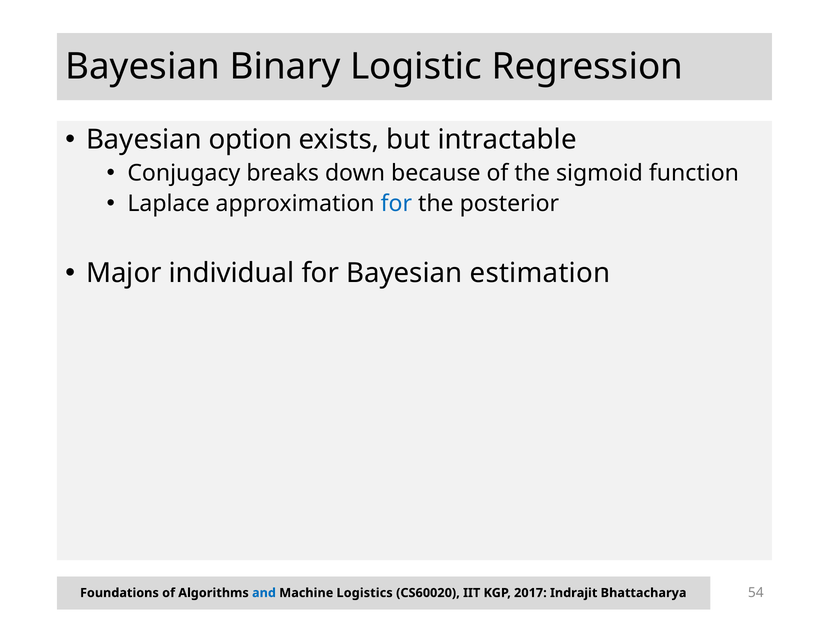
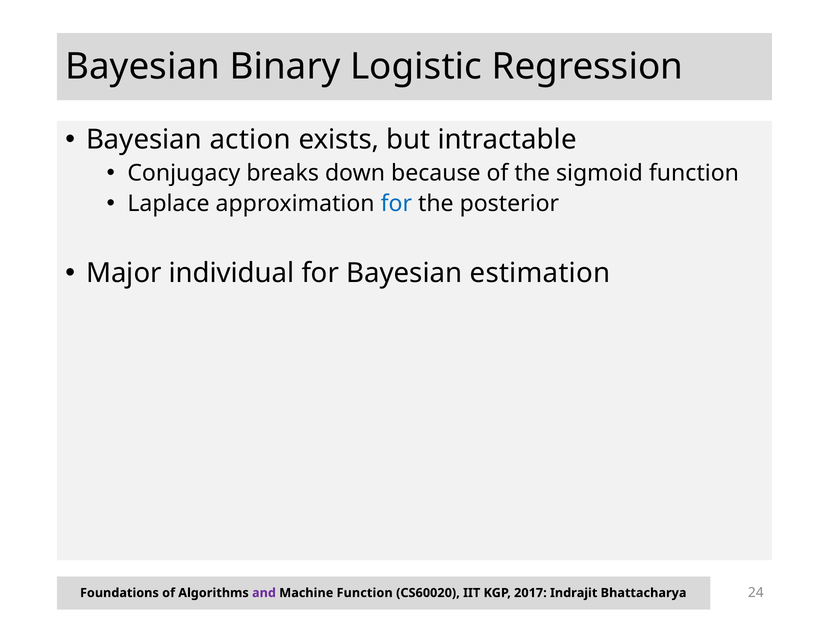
option: option -> action (250, 140)
and colour: blue -> purple (264, 593)
Machine Logistics: Logistics -> Function (365, 593)
54: 54 -> 24 (756, 593)
